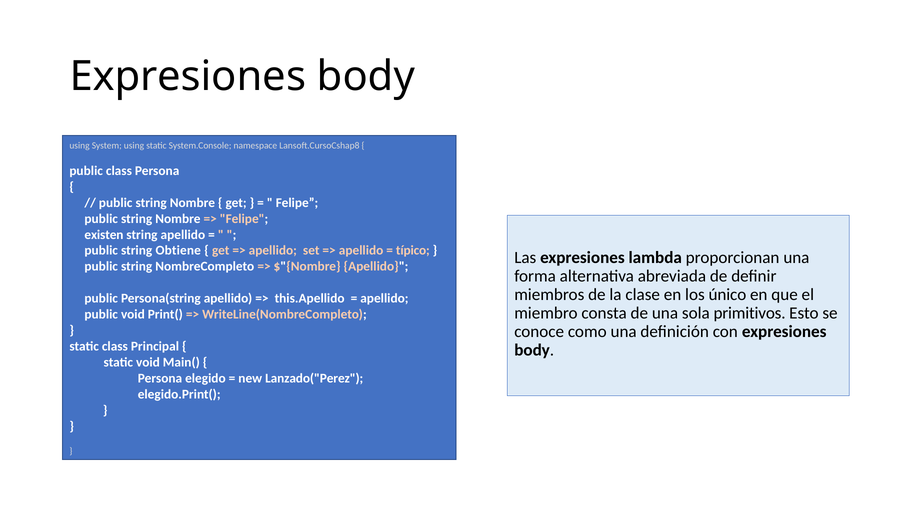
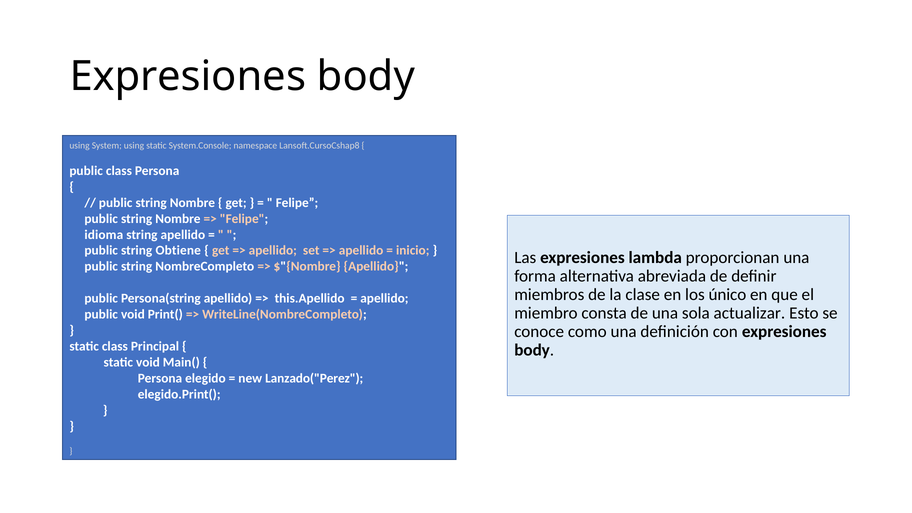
existen: existen -> idioma (104, 235)
típico: típico -> inicio (413, 251)
primitivos: primitivos -> actualizar (749, 313)
